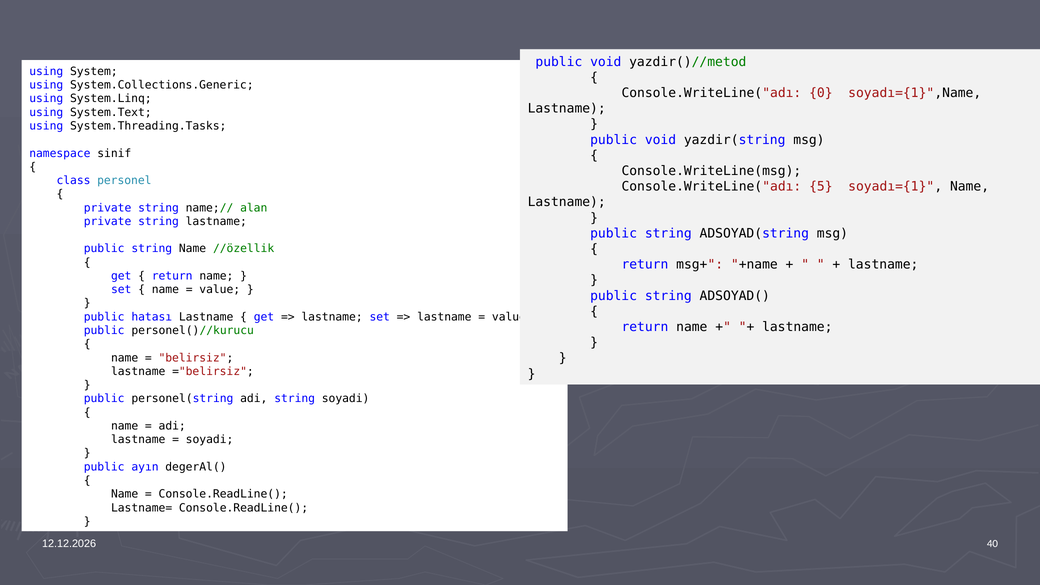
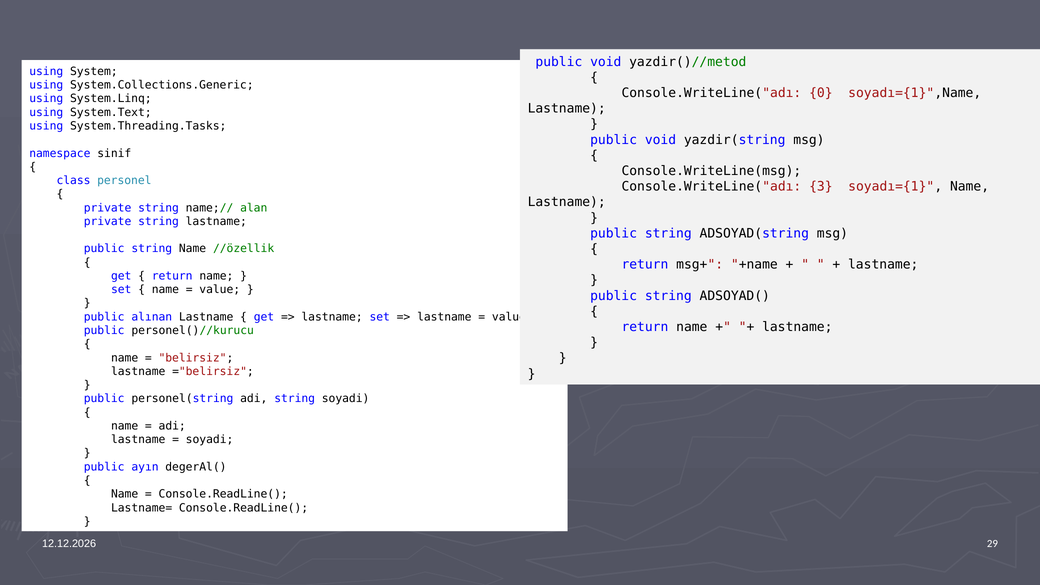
5: 5 -> 3 (821, 187)
hatası: hatası -> alınan (152, 317)
40: 40 -> 29 (992, 544)
